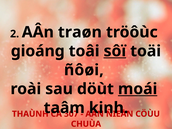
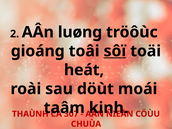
traøn: traøn -> luøng (80, 32)
ñôøi: ñôøi -> heát (84, 70)
moái underline: present -> none (138, 89)
